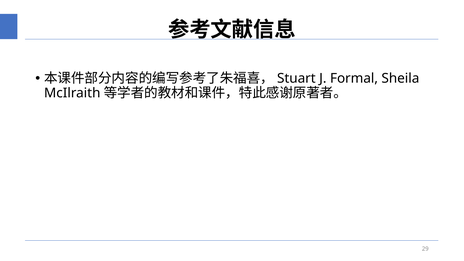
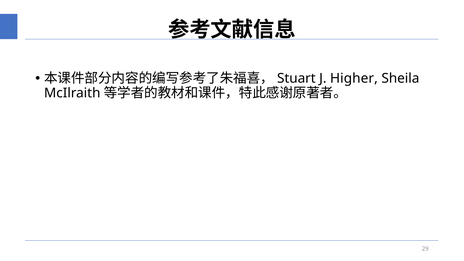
Formal: Formal -> Higher (354, 78)
